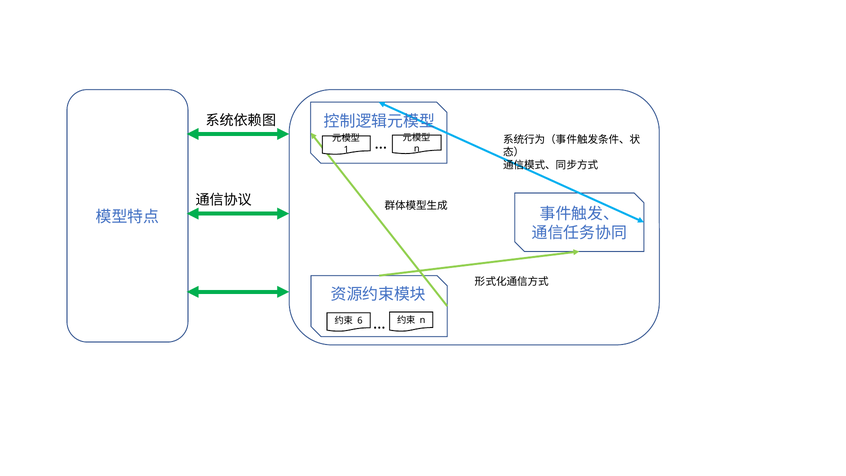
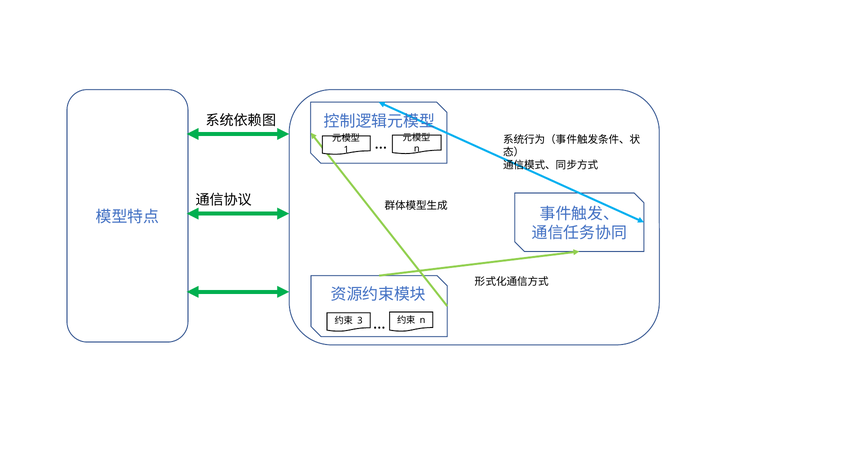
6: 6 -> 3 (360, 321)
